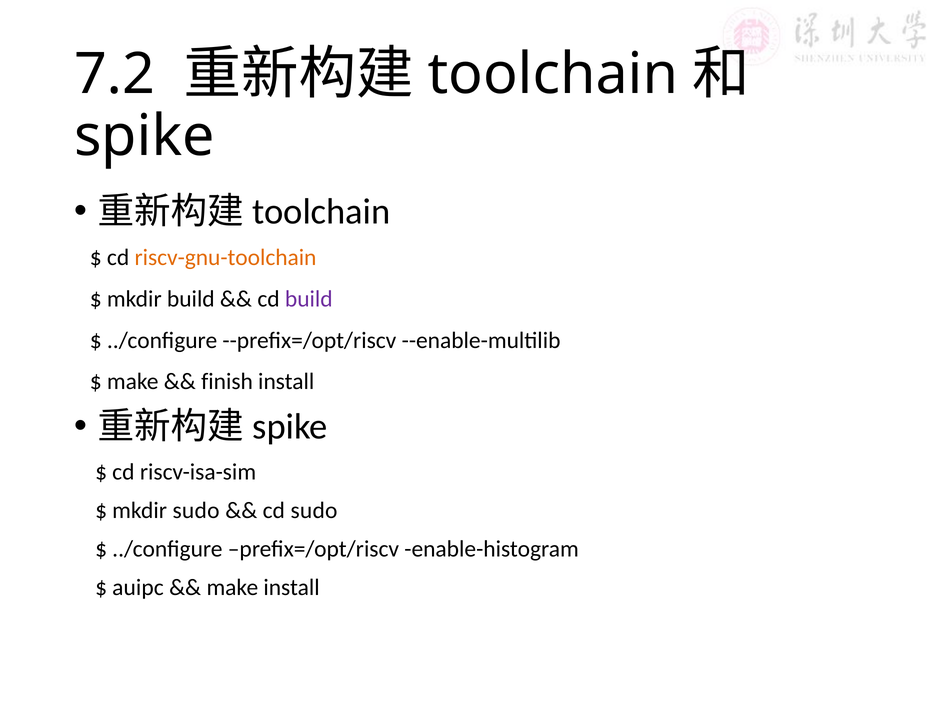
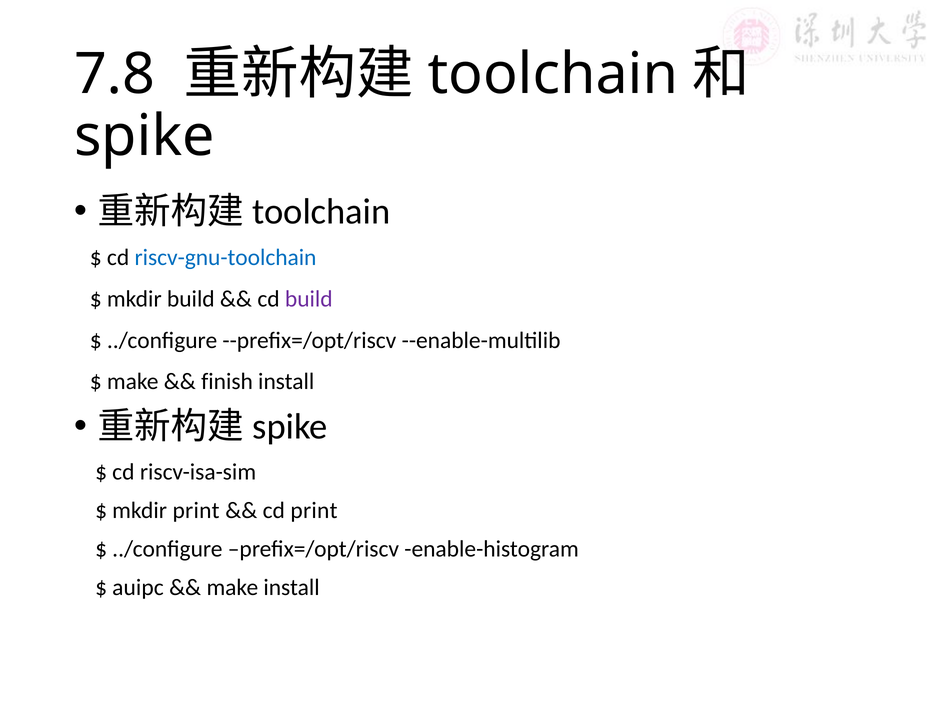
7.2: 7.2 -> 7.8 (115, 74)
riscv-gnu-toolchain colour: orange -> blue (226, 257)
mkdir sudo: sudo -> print (196, 511)
cd sudo: sudo -> print (314, 511)
